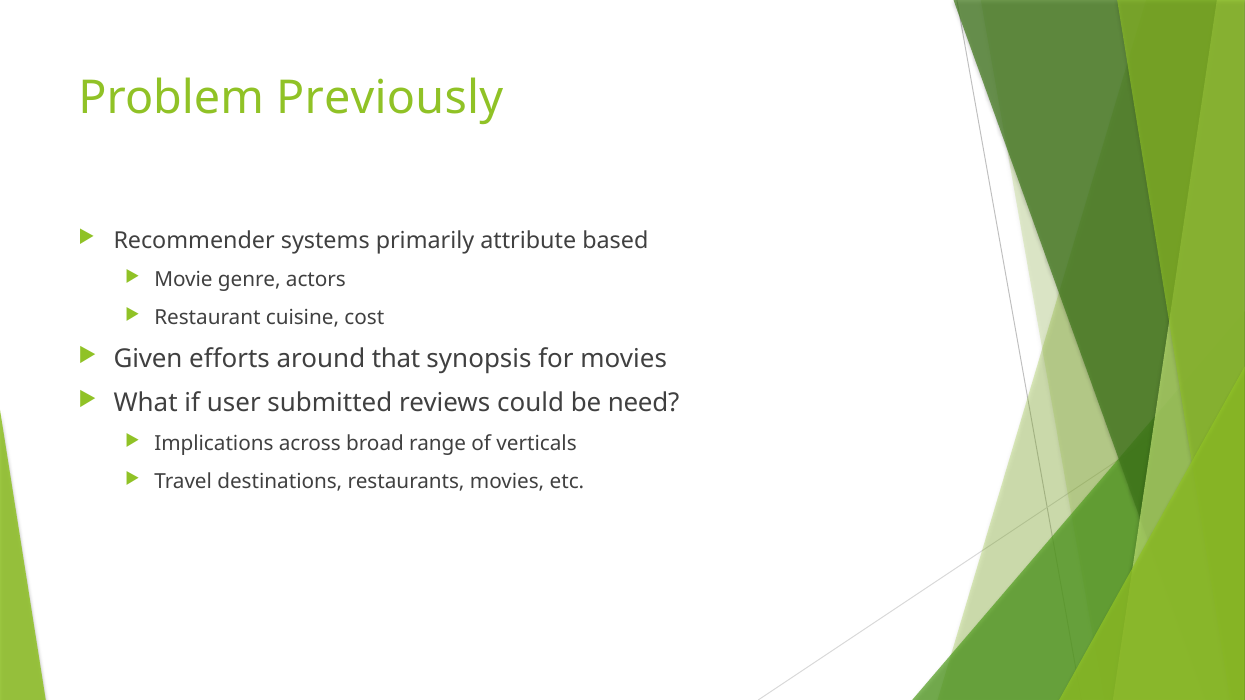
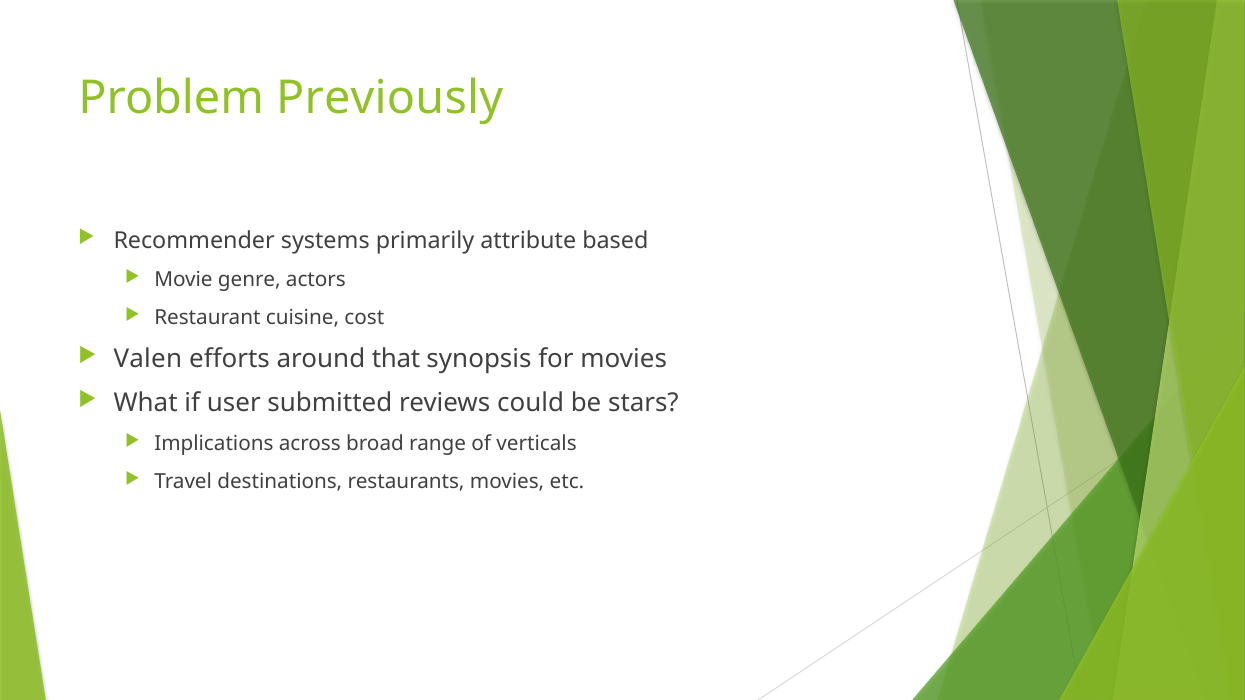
Given: Given -> Valen (148, 359)
need: need -> stars (643, 404)
